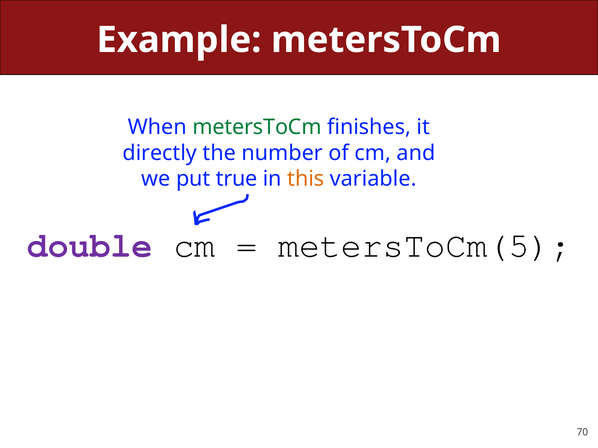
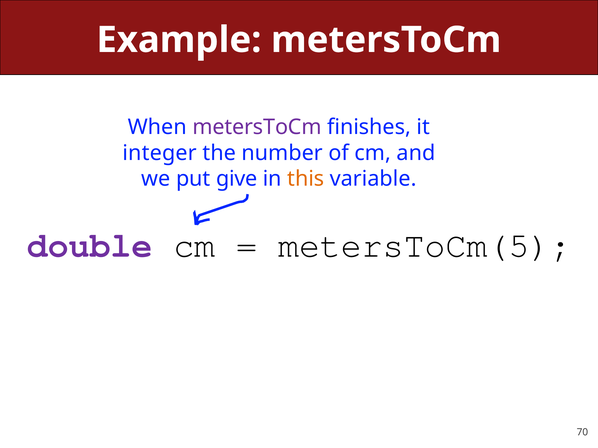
metersToCm colour: green -> purple (257, 127)
directly: directly -> integer (160, 153)
true: true -> give (237, 179)
